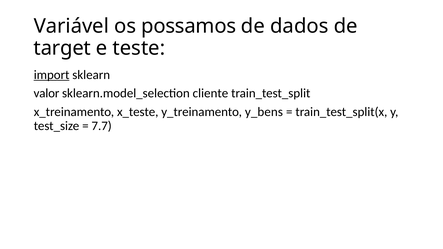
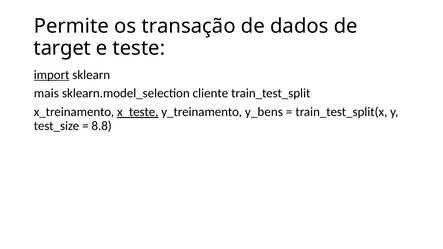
Variável: Variável -> Permite (71, 26)
possamos: possamos -> transação (189, 26)
valor: valor -> mais (46, 93)
x_teste underline: none -> present (138, 112)
7.7: 7.7 -> 8.8 (102, 126)
